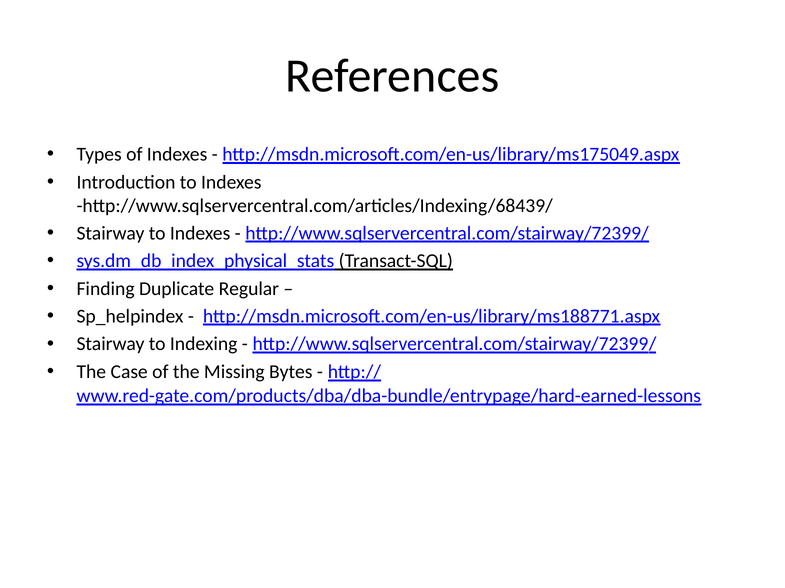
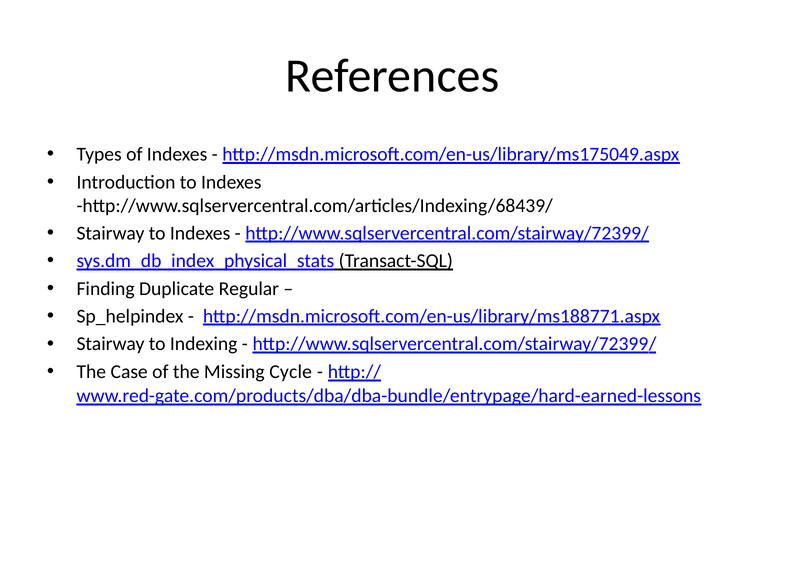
Bytes: Bytes -> Cycle (291, 372)
